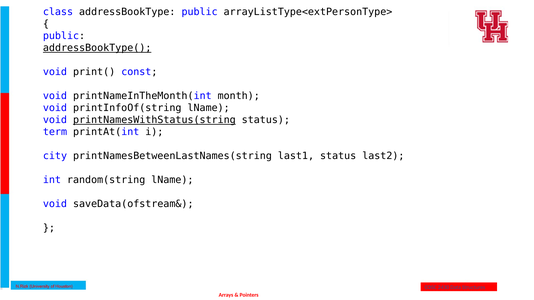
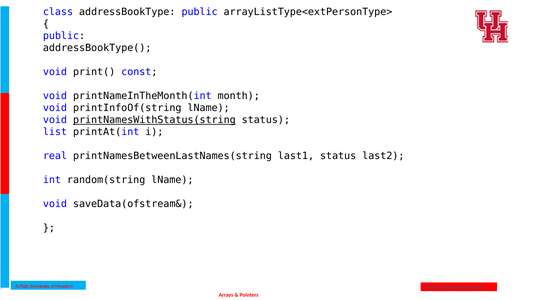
addressBookType( underline: present -> none (97, 48)
term: term -> list (55, 132)
city: city -> real (55, 156)
